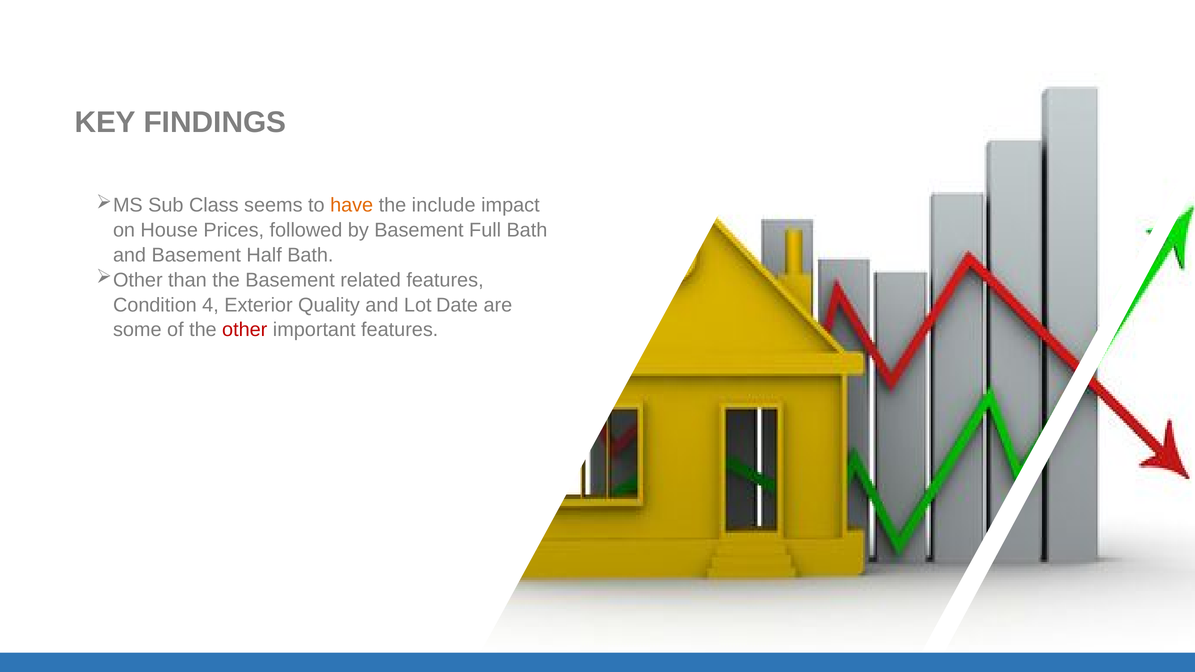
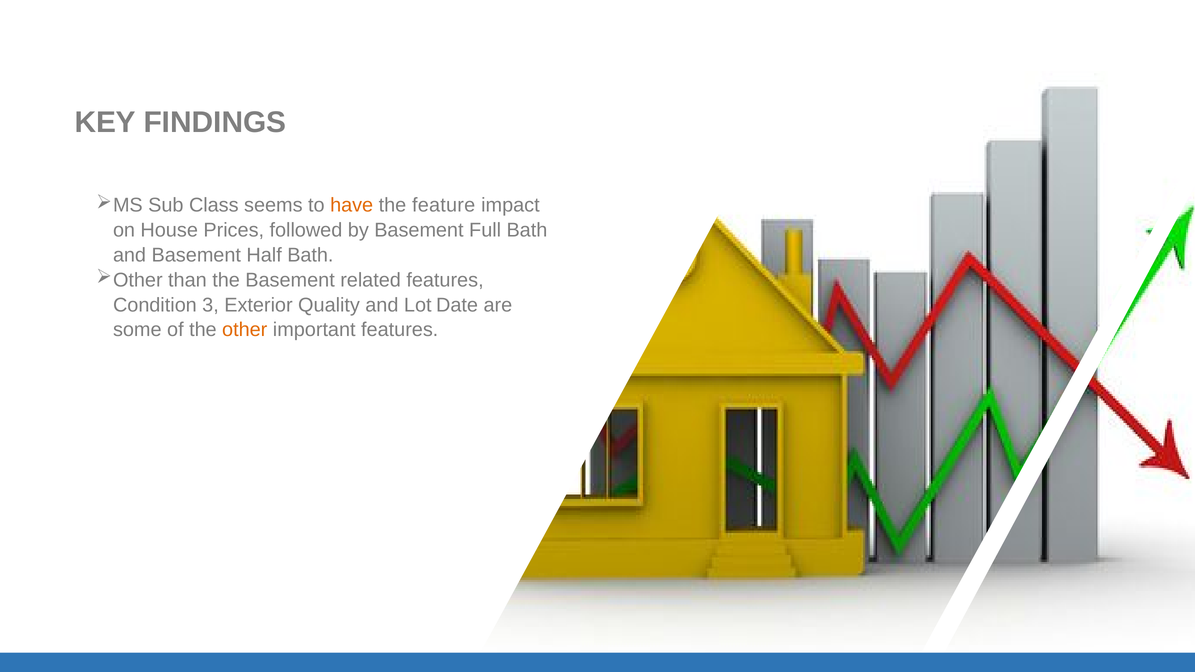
include: include -> feature (444, 205)
4: 4 -> 3 (211, 305)
other colour: red -> orange (245, 330)
